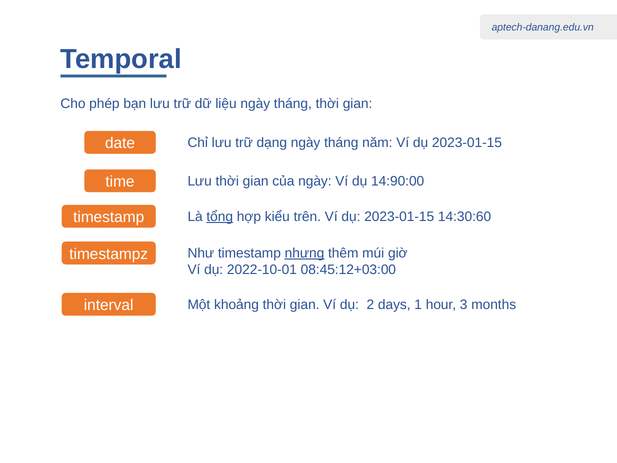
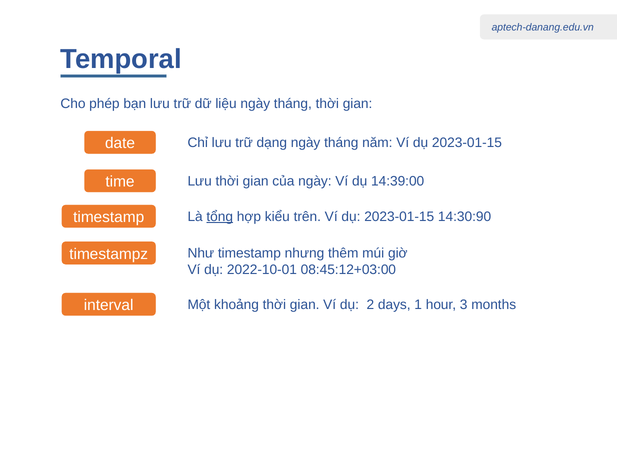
14:90:00: 14:90:00 -> 14:39:00 (398, 181)
14:30:60: 14:30:60 -> 14:30:90 (465, 217)
nhưng underline: present -> none (304, 253)
